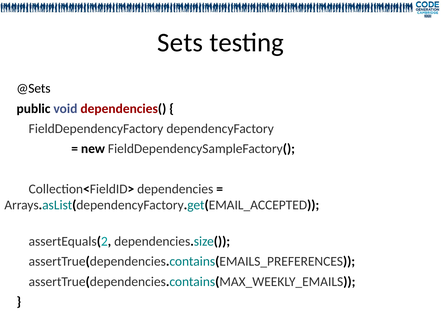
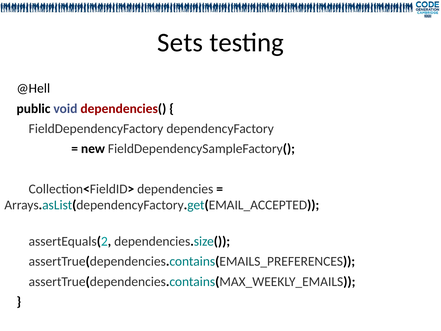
@Sets: @Sets -> @Hell (33, 88)
